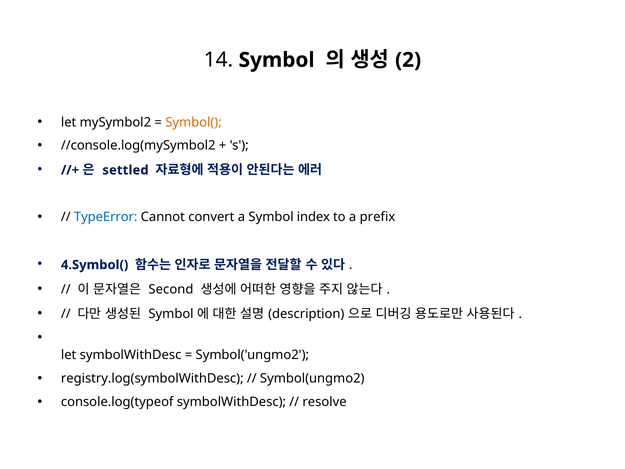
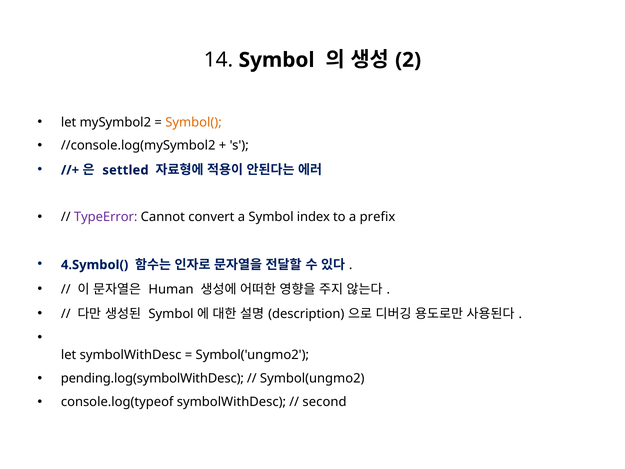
TypeError colour: blue -> purple (106, 217)
Second: Second -> Human (171, 289)
registry.log(symbolWithDesc: registry.log(symbolWithDesc -> pending.log(symbolWithDesc (152, 378)
resolve: resolve -> second (325, 402)
